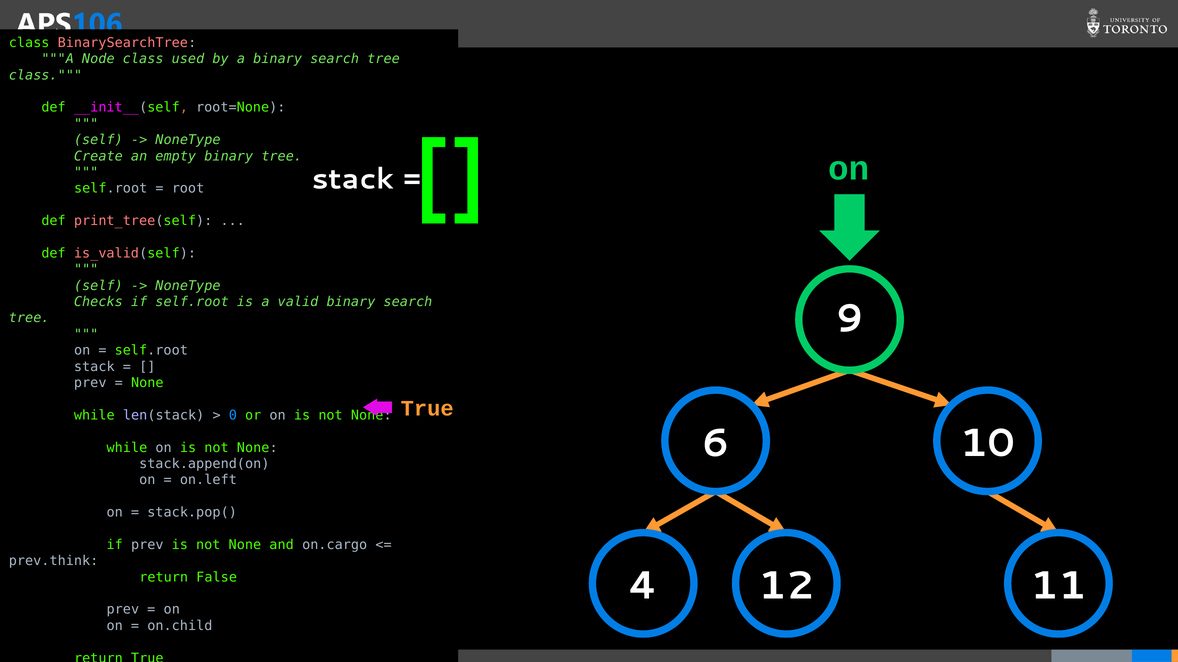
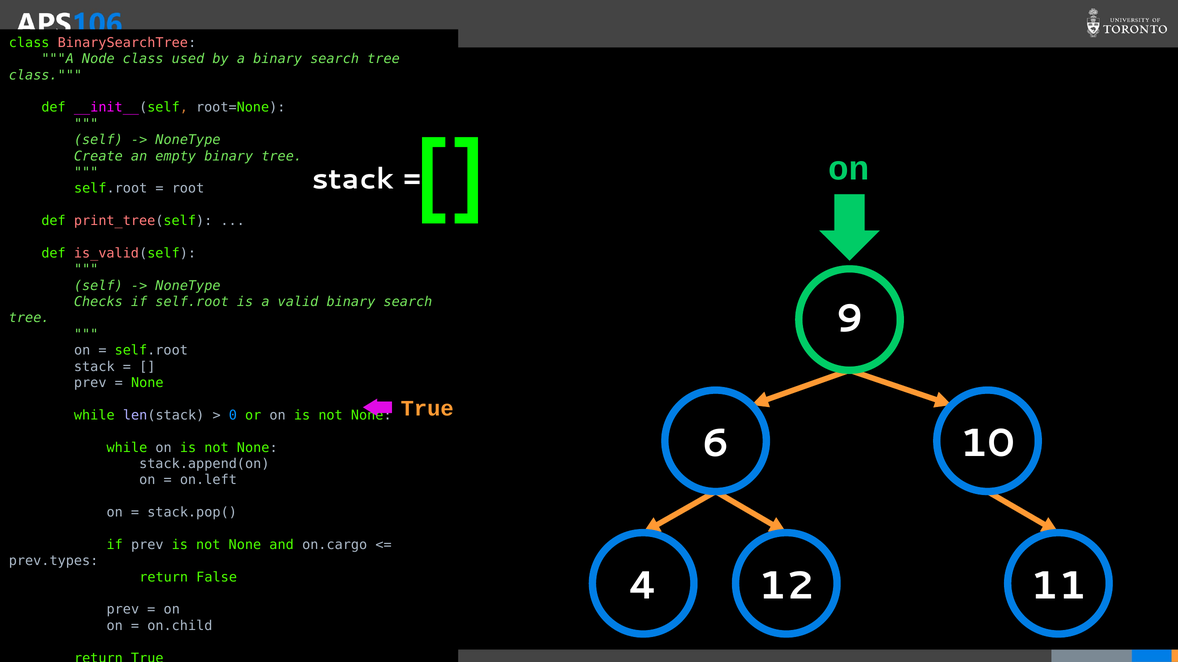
prev.think: prev.think -> prev.types (54, 561)
